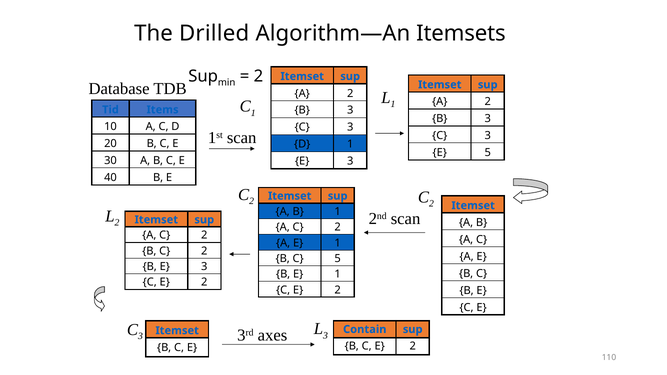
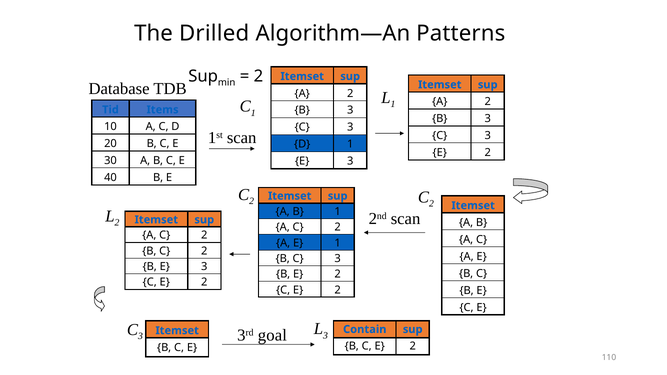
Itemsets: Itemsets -> Patterns (461, 33)
5: 5 -> 2 (488, 153)
B C 5: 5 -> 3 (338, 259)
B E 1: 1 -> 2 (338, 274)
axes: axes -> goal (272, 335)
